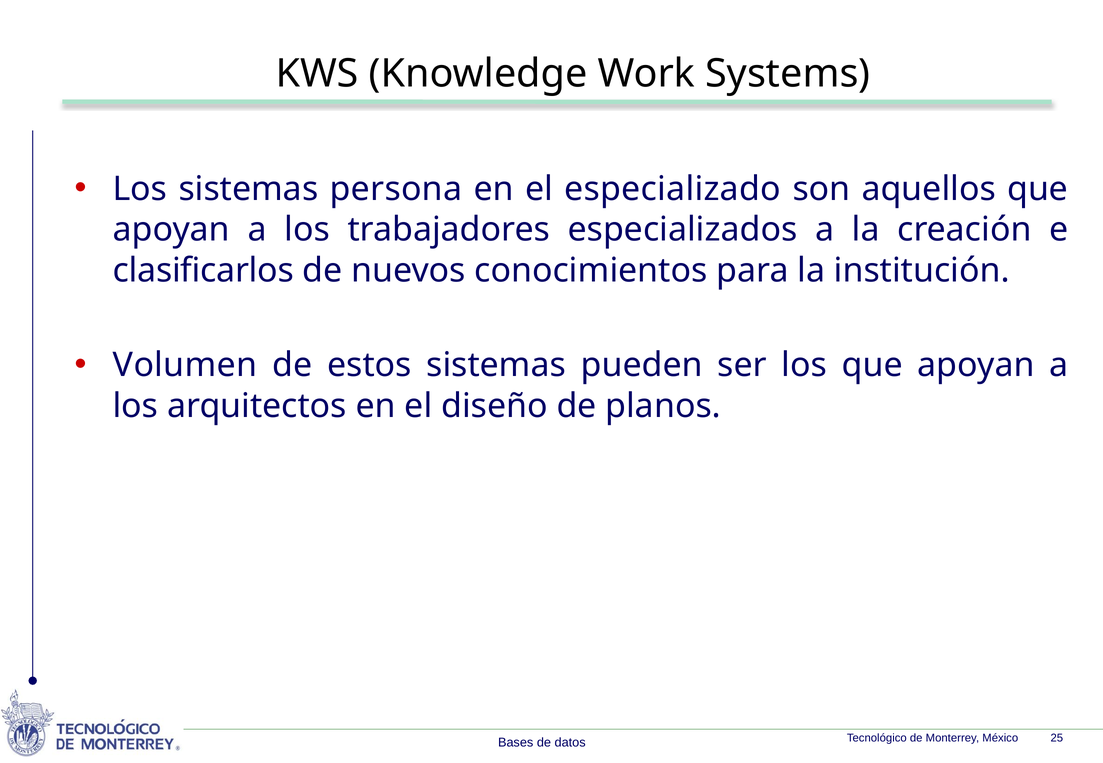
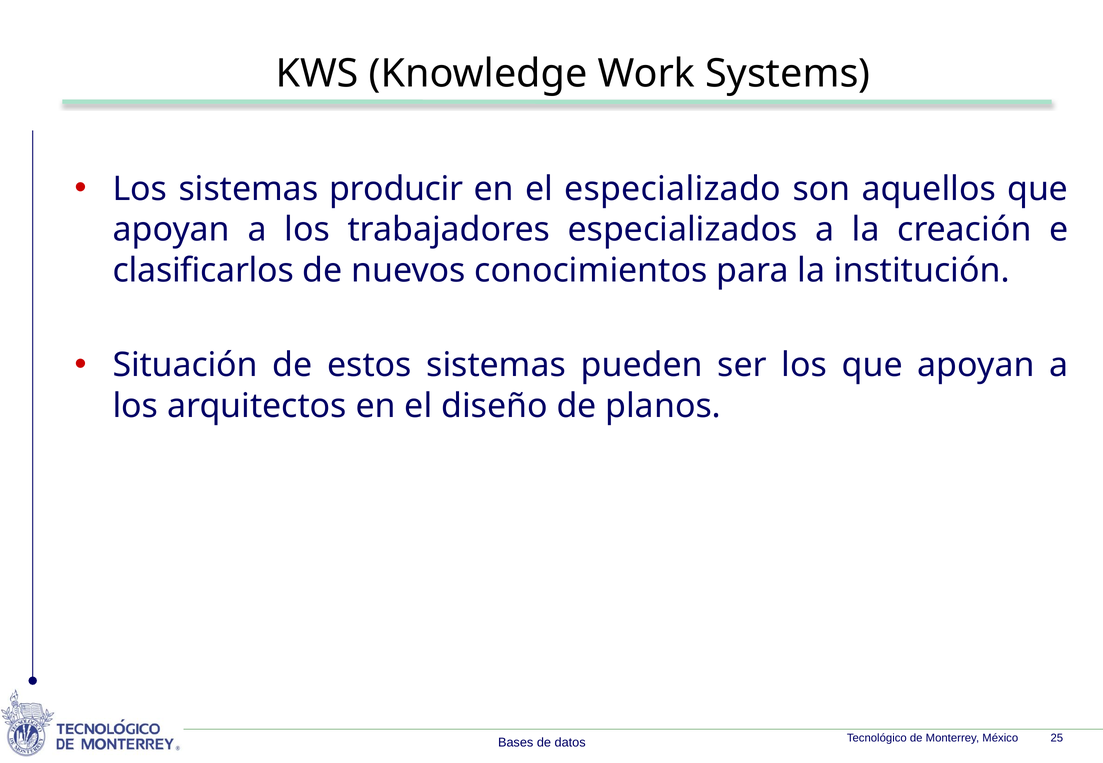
persona: persona -> producir (396, 189)
Volumen: Volumen -> Situación (185, 366)
